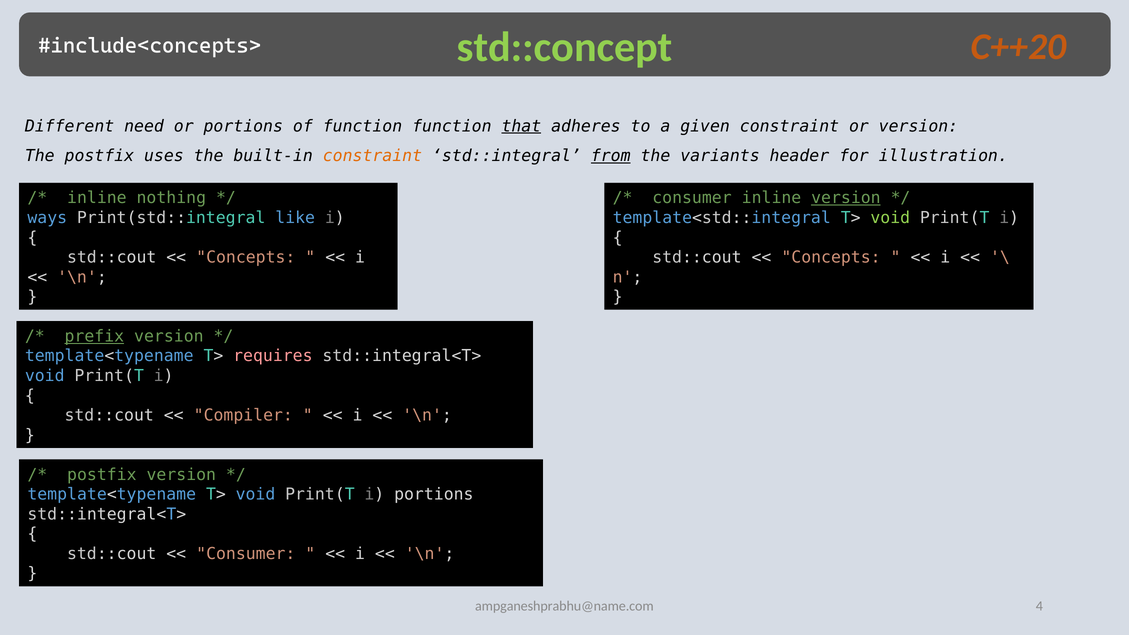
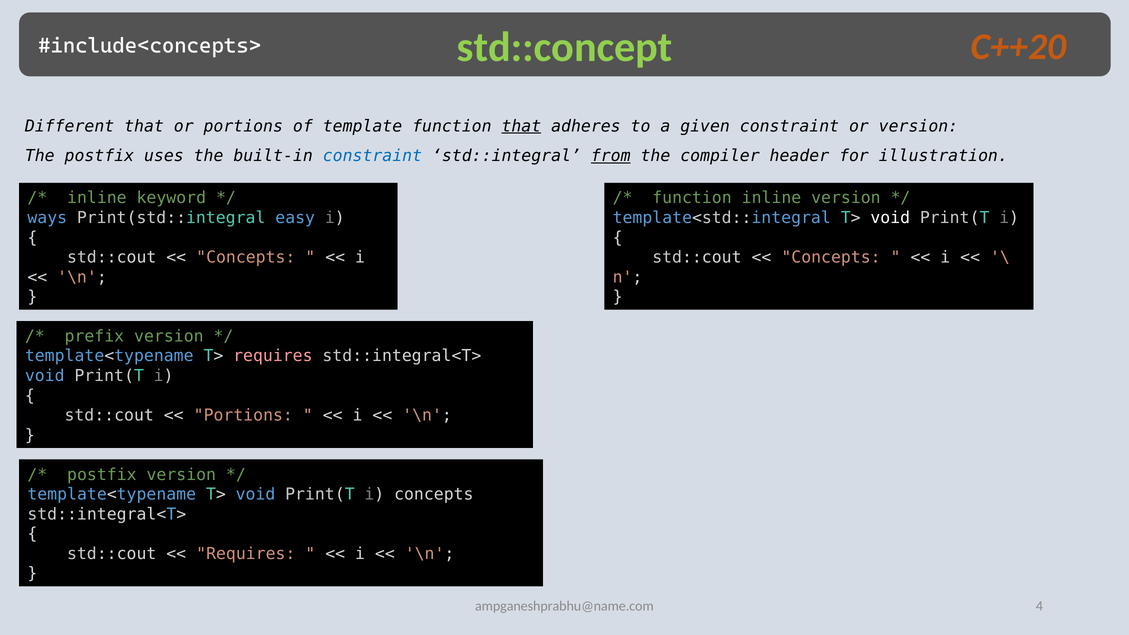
Different need: need -> that (144, 126)
of function: function -> template (362, 126)
constraint colour: orange -> blue (372, 156)
variants: variants -> compiler (720, 156)
nothing: nothing -> keyword (171, 198)
consumer: consumer -> function (692, 198)
version underline: present -> none (846, 198)
like: like -> easy (295, 218)
void colour: light green -> white (890, 218)
prefix underline: present -> none (94, 336)
Compiler: Compiler -> Portions (243, 415)
i portions: portions -> concepts (434, 494)
Consumer: Consumer -> Requires (246, 554)
